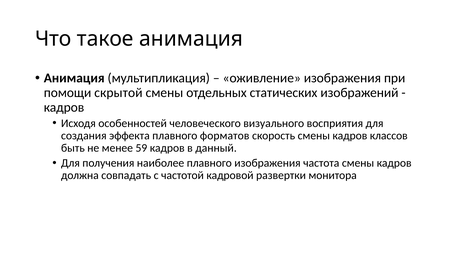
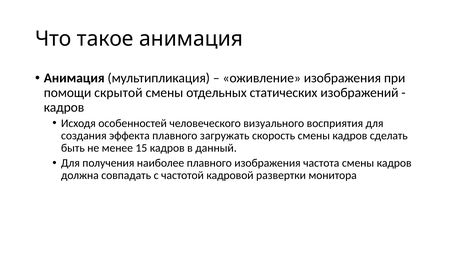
форматов: форматов -> загружать (225, 135)
классов: классов -> сделать (389, 135)
59: 59 -> 15 (141, 148)
